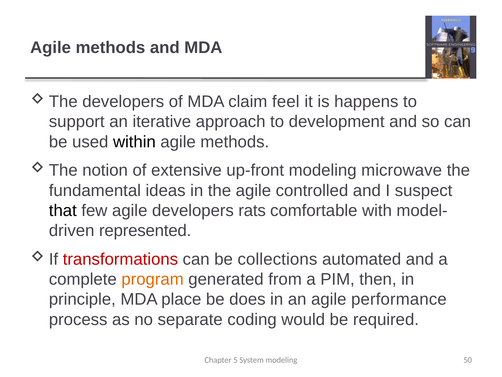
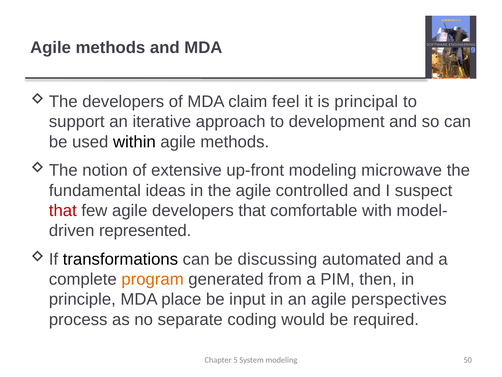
happens: happens -> principal (366, 102)
that colour: black -> red (63, 210)
developers rats: rats -> that (252, 210)
transformations colour: red -> black (120, 259)
collections: collections -> discussing (277, 259)
does: does -> input (247, 299)
performance: performance -> perspectives (399, 299)
